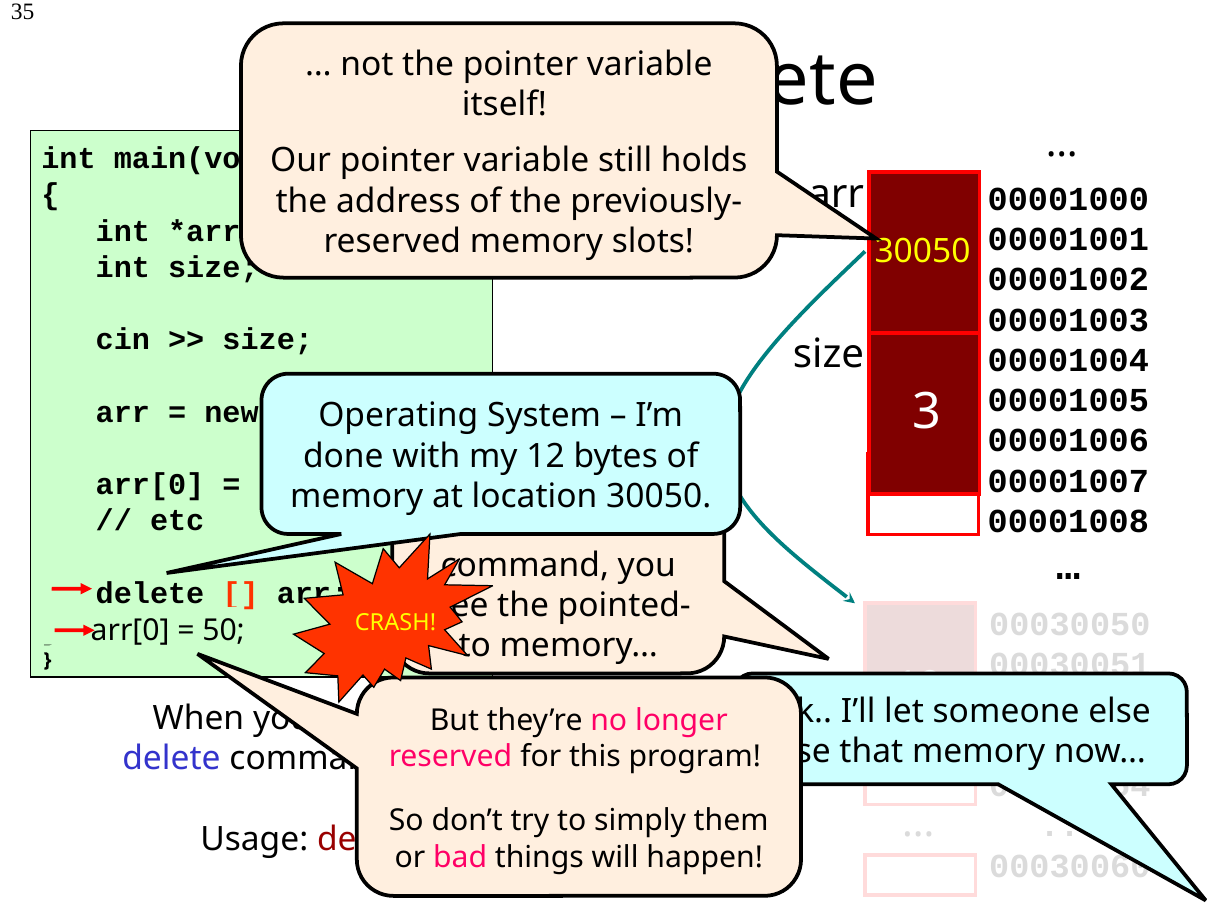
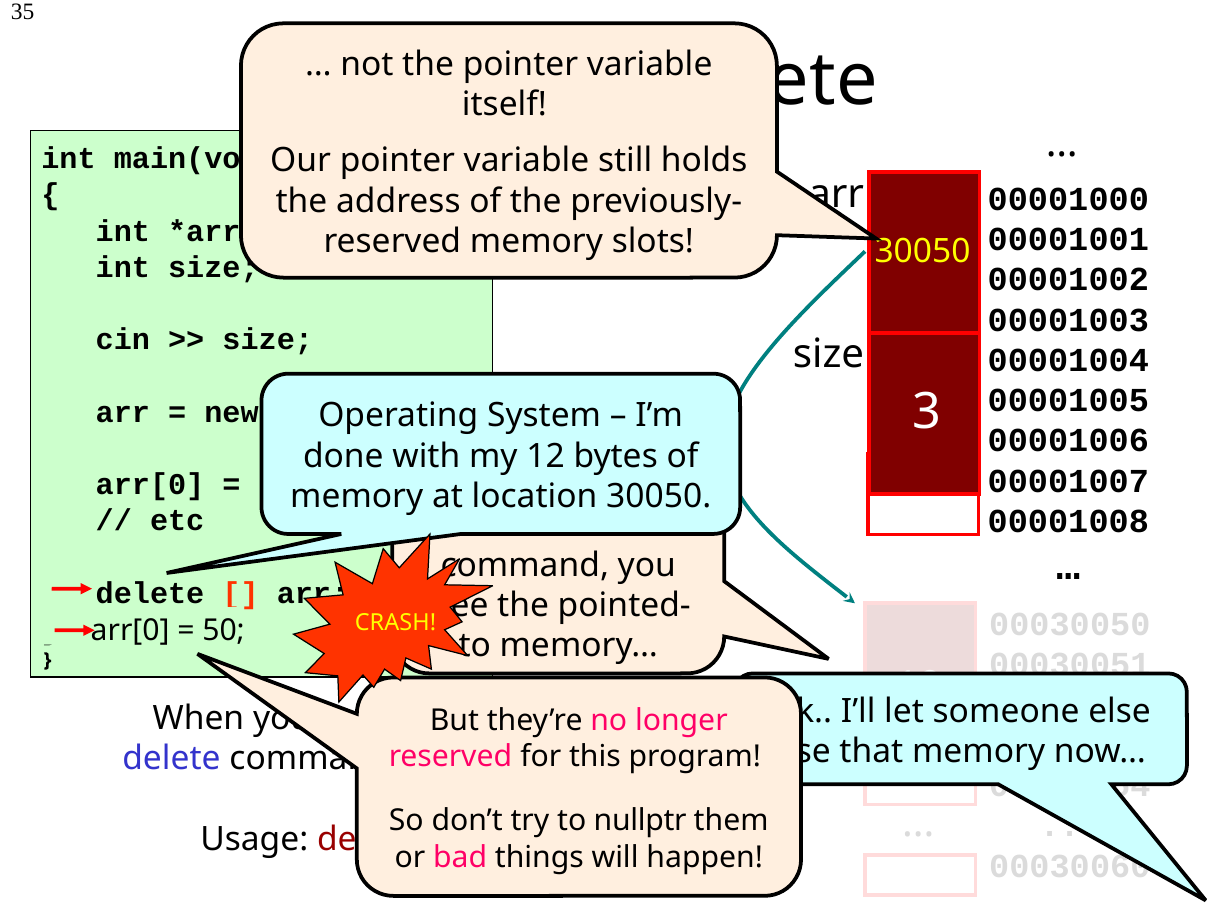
simply: simply -> nullptr (640, 821)
